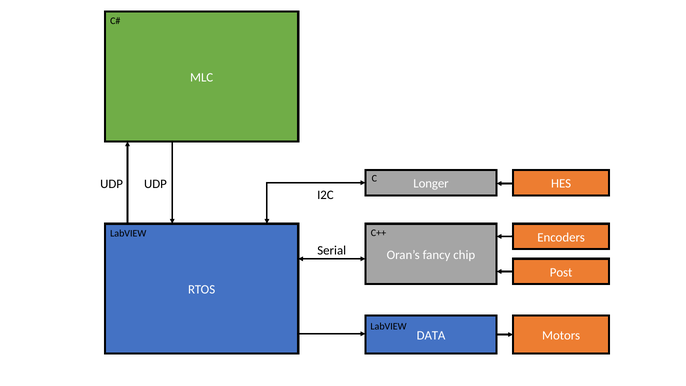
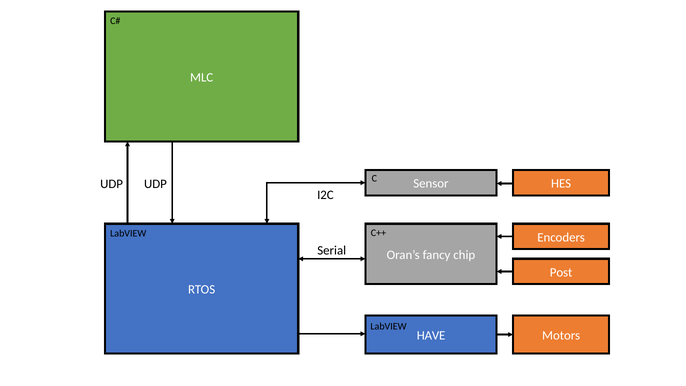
Longer: Longer -> Sensor (431, 184)
DATA: DATA -> HAVE (431, 335)
